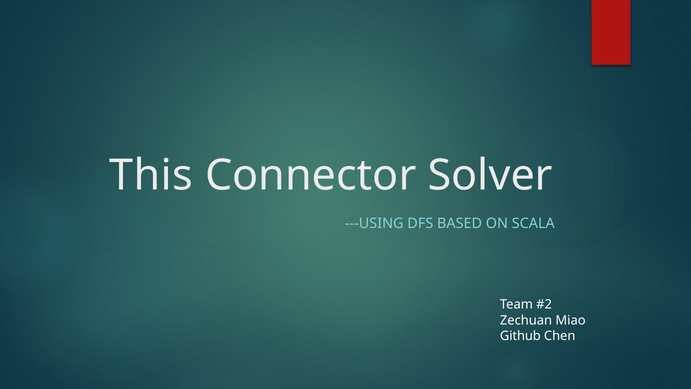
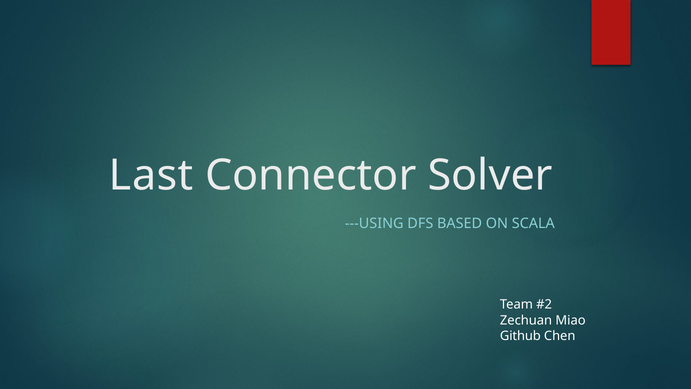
This: This -> Last (151, 175)
